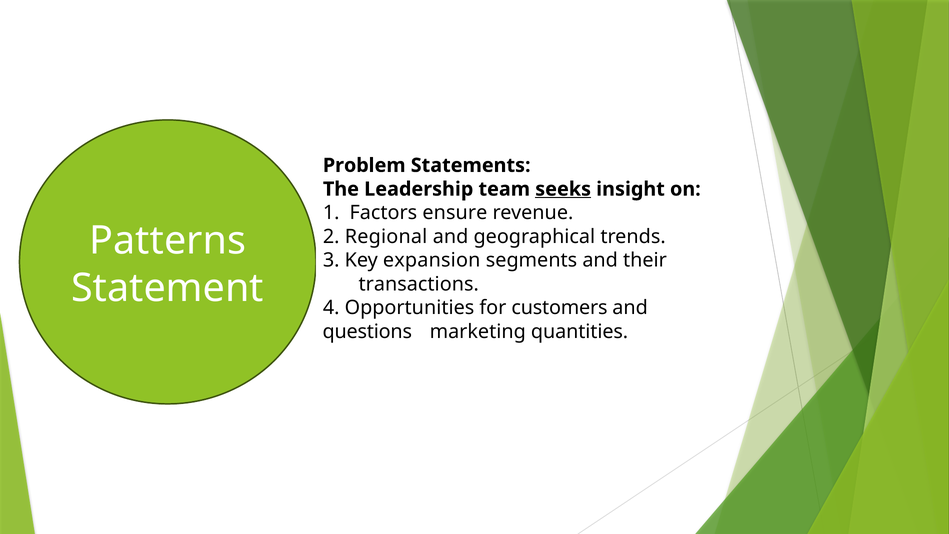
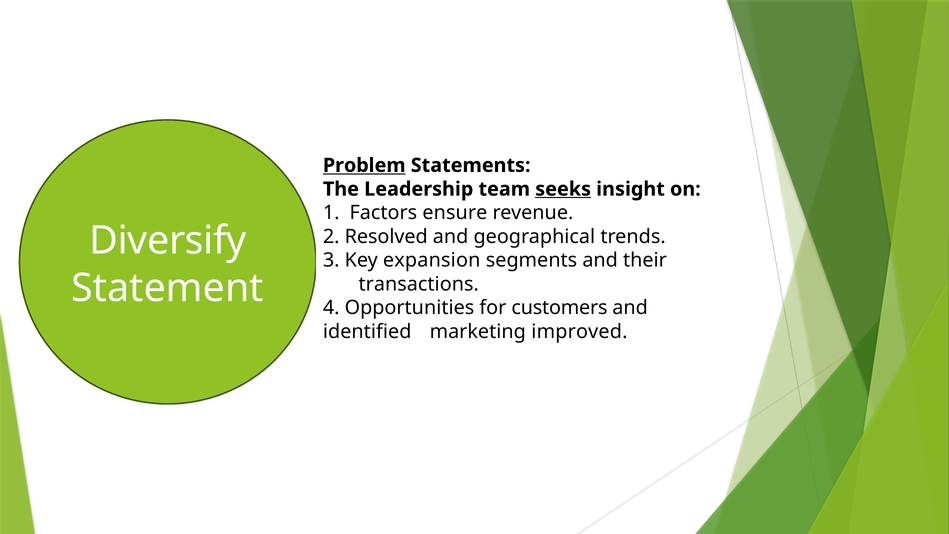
Problem underline: none -> present (364, 165)
Patterns: Patterns -> Diversify (168, 241)
Regional: Regional -> Resolved (386, 237)
questions: questions -> identified (367, 331)
quantities: quantities -> improved (579, 331)
